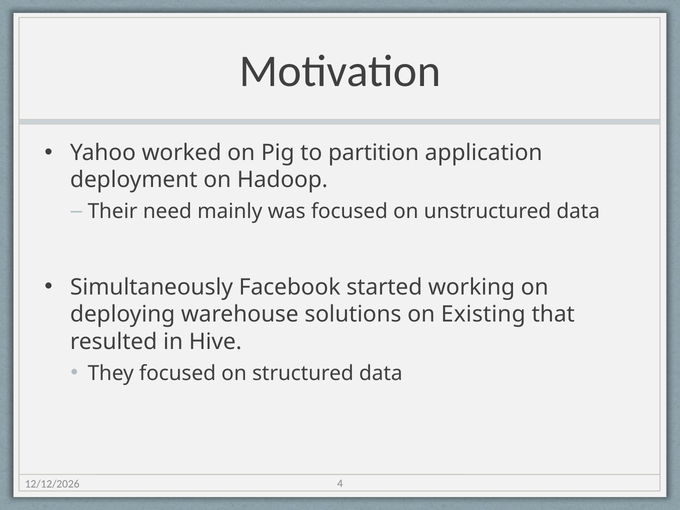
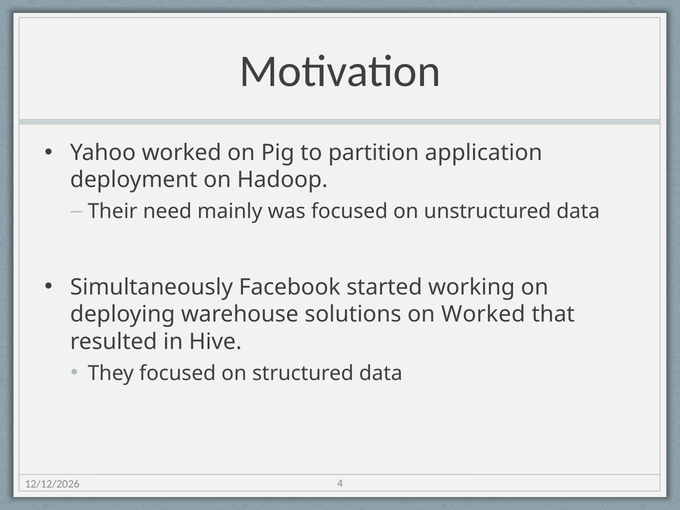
on Existing: Existing -> Worked (483, 314)
